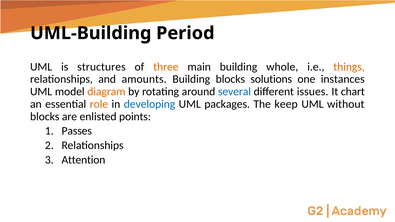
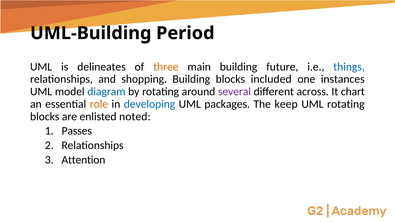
structures: structures -> delineates (101, 67)
whole: whole -> future (282, 67)
things colour: orange -> blue (349, 67)
amounts: amounts -> shopping (144, 79)
solutions: solutions -> included (271, 79)
diagram colour: orange -> blue (106, 92)
several colour: blue -> purple (234, 92)
issues: issues -> across (313, 92)
UML without: without -> rotating (346, 104)
points: points -> noted (135, 117)
